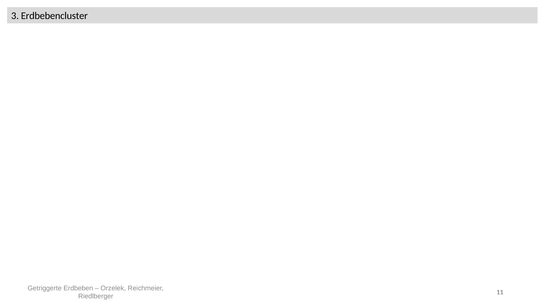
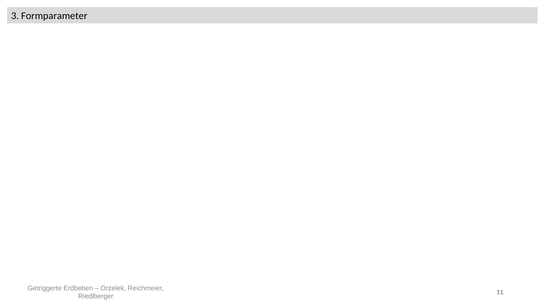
Erdbebencluster: Erdbebencluster -> Formparameter (54, 16)
